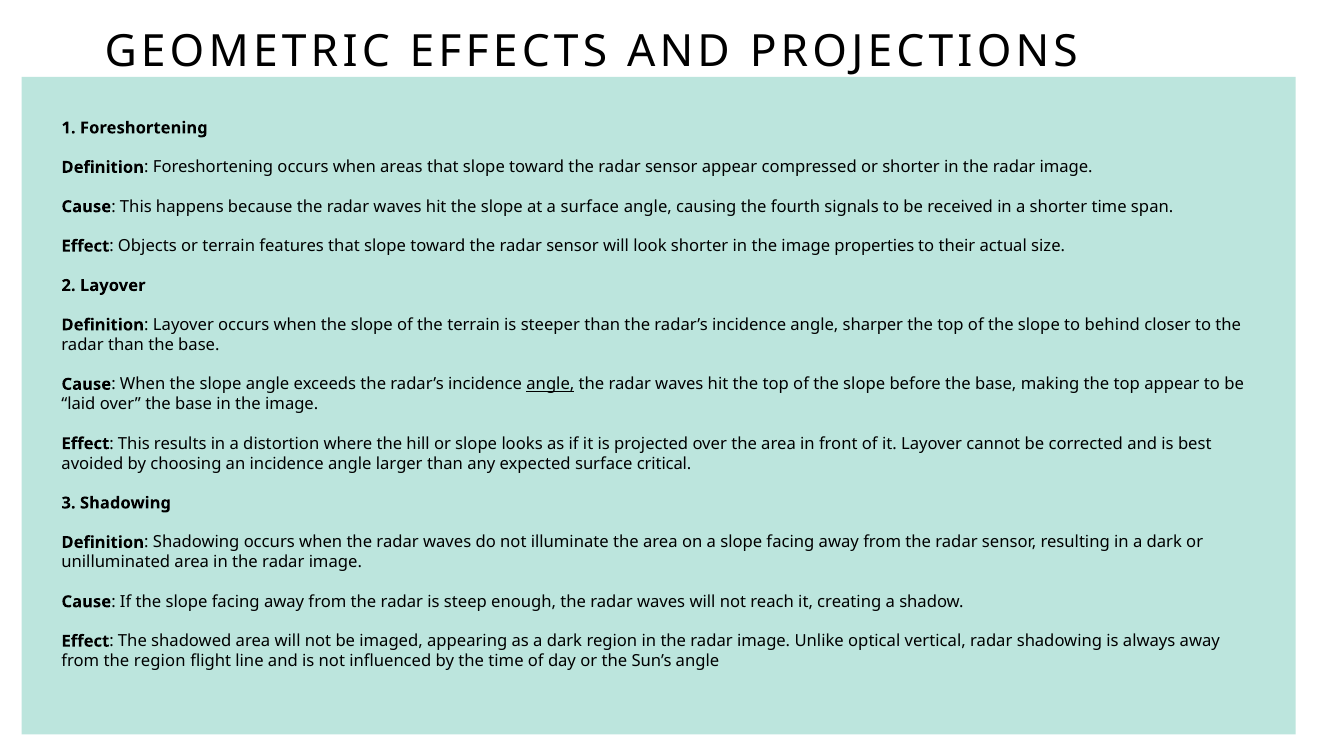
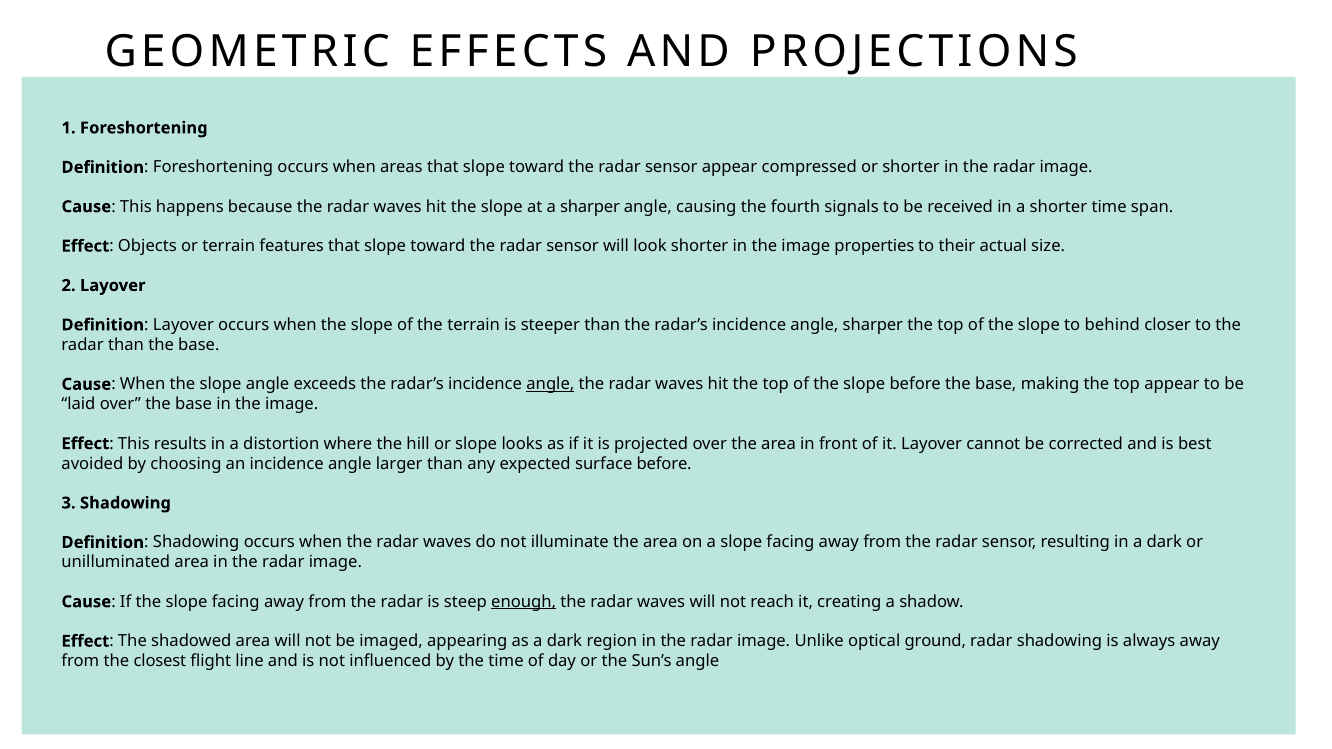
a surface: surface -> sharper (590, 207)
surface critical: critical -> before (664, 464)
enough underline: none -> present (524, 602)
vertical: vertical -> ground (935, 641)
the region: region -> closest (160, 661)
